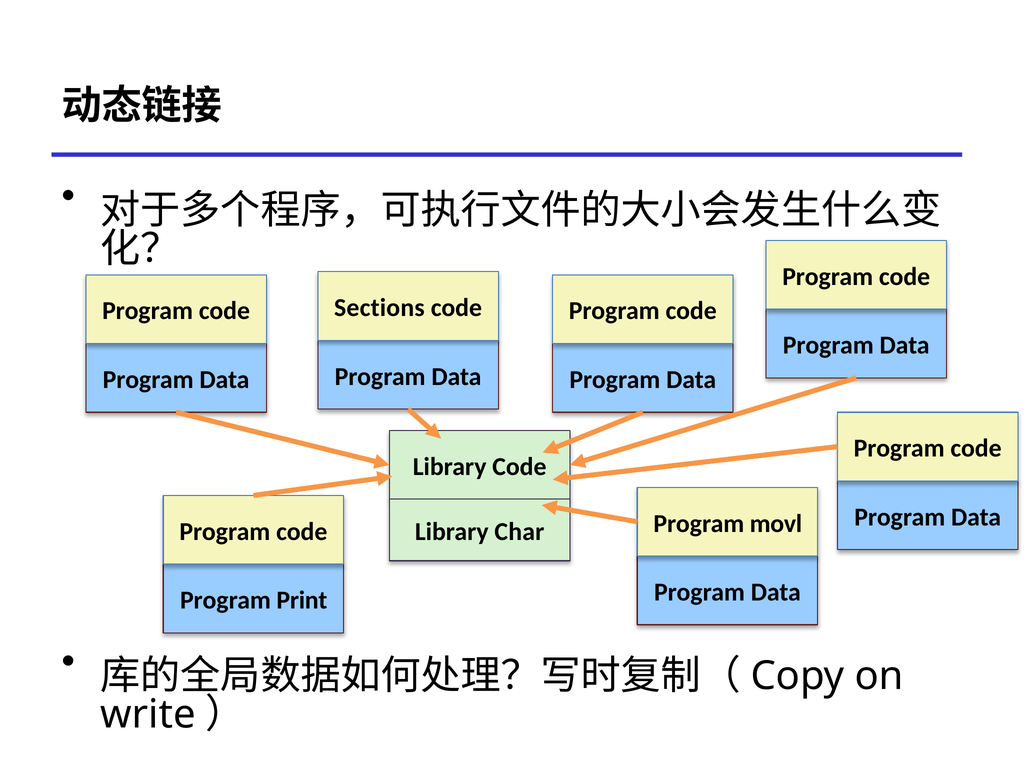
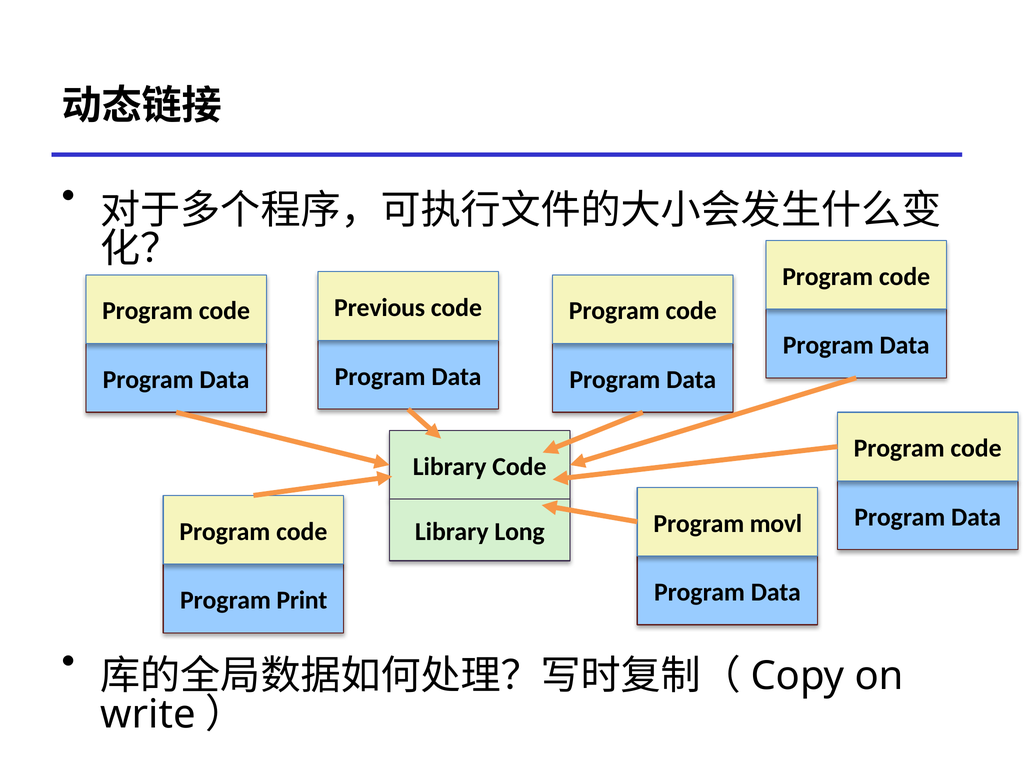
Sections: Sections -> Previous (380, 308)
Char: Char -> Long (520, 532)
